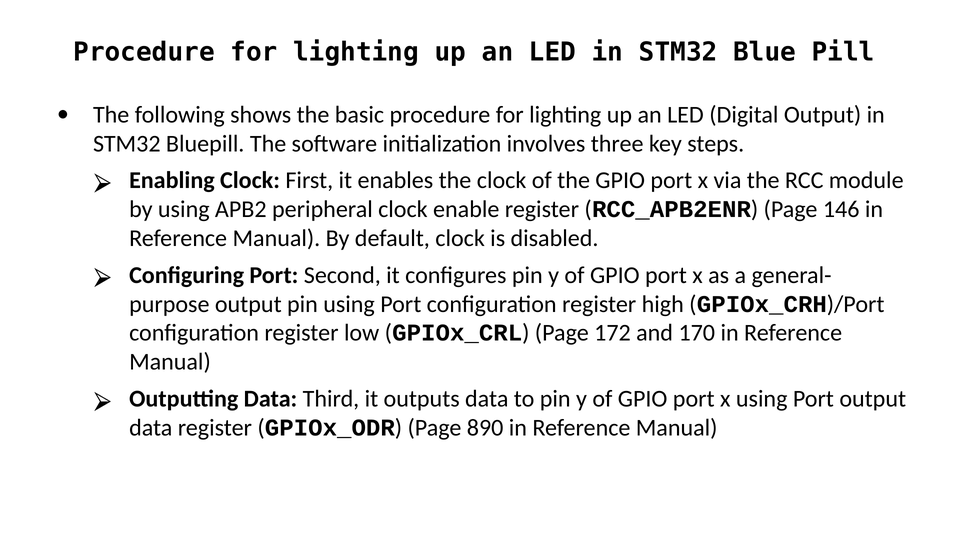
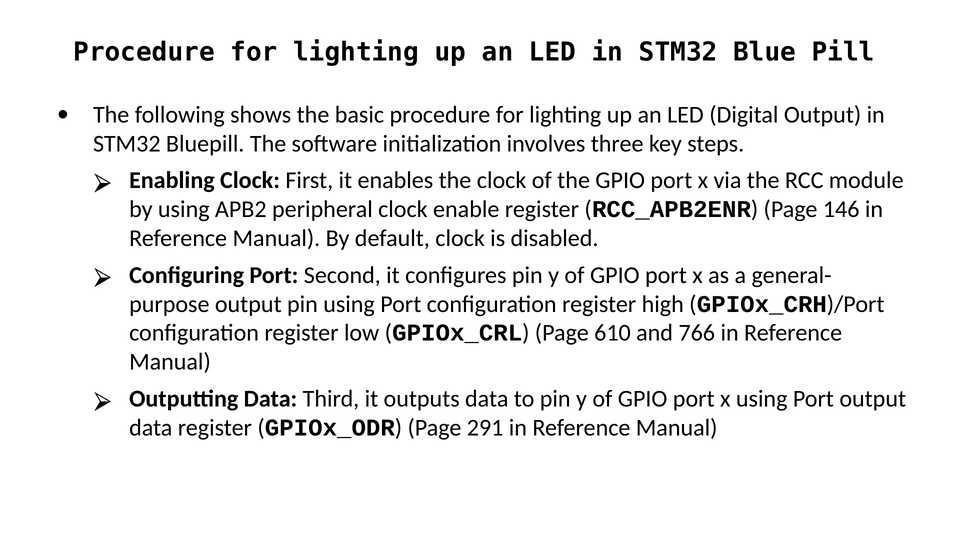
172: 172 -> 610 (613, 333)
170: 170 -> 766 (697, 333)
890: 890 -> 291 (485, 428)
